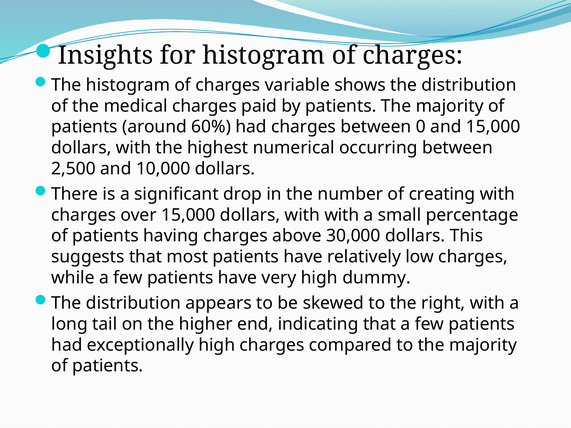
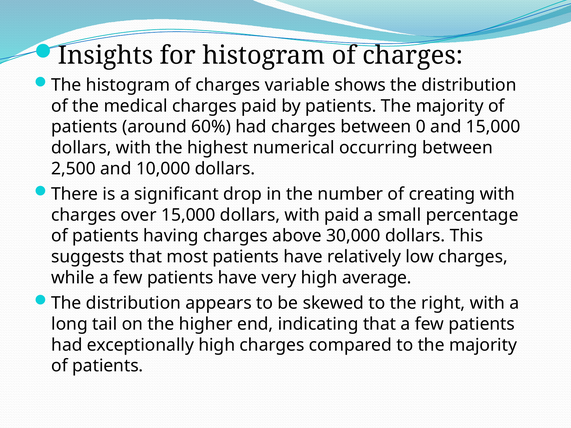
with with: with -> paid (342, 215)
dummy: dummy -> average (377, 278)
